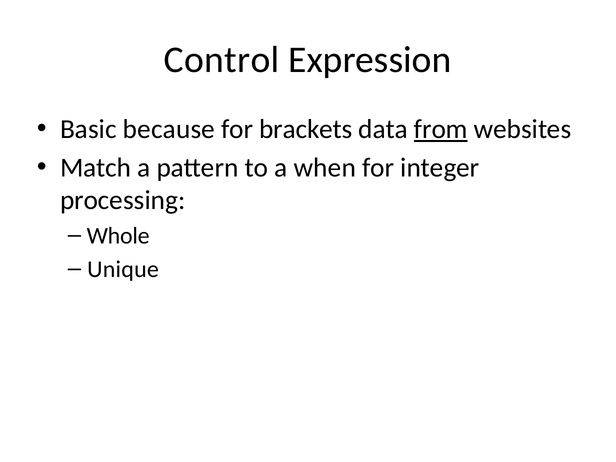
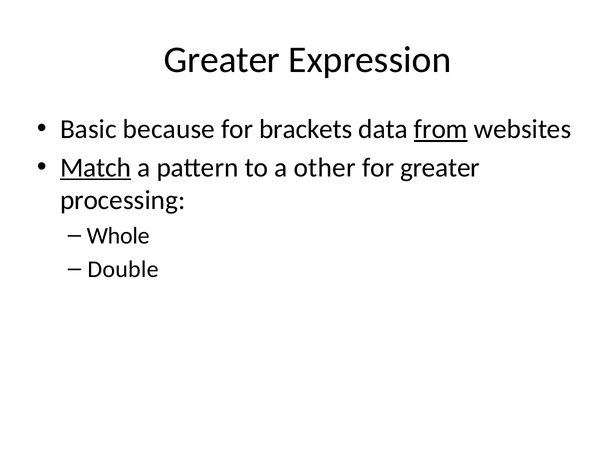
Control: Control -> Greater (222, 60)
Match underline: none -> present (96, 168)
when: when -> other (325, 168)
for integer: integer -> greater (440, 168)
Unique: Unique -> Double (123, 269)
